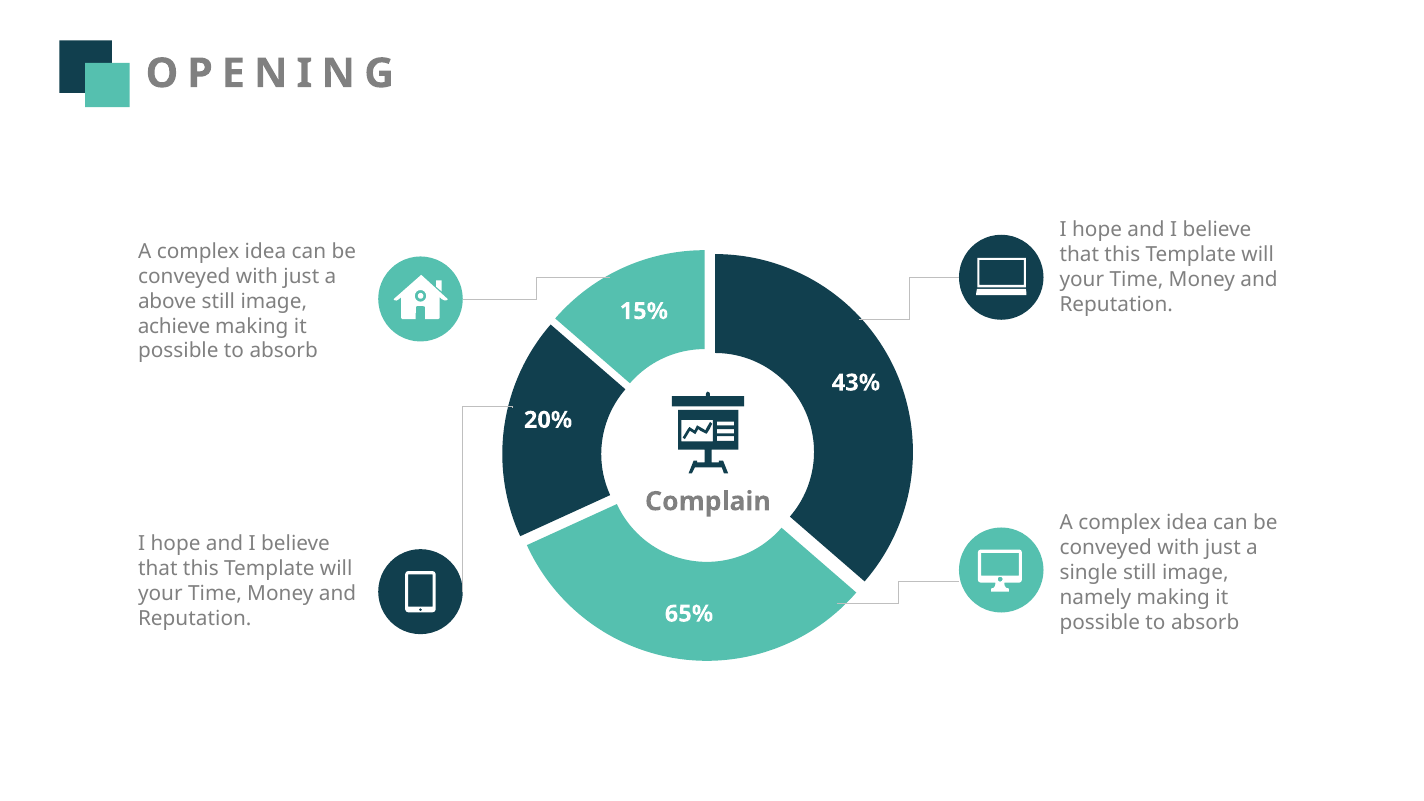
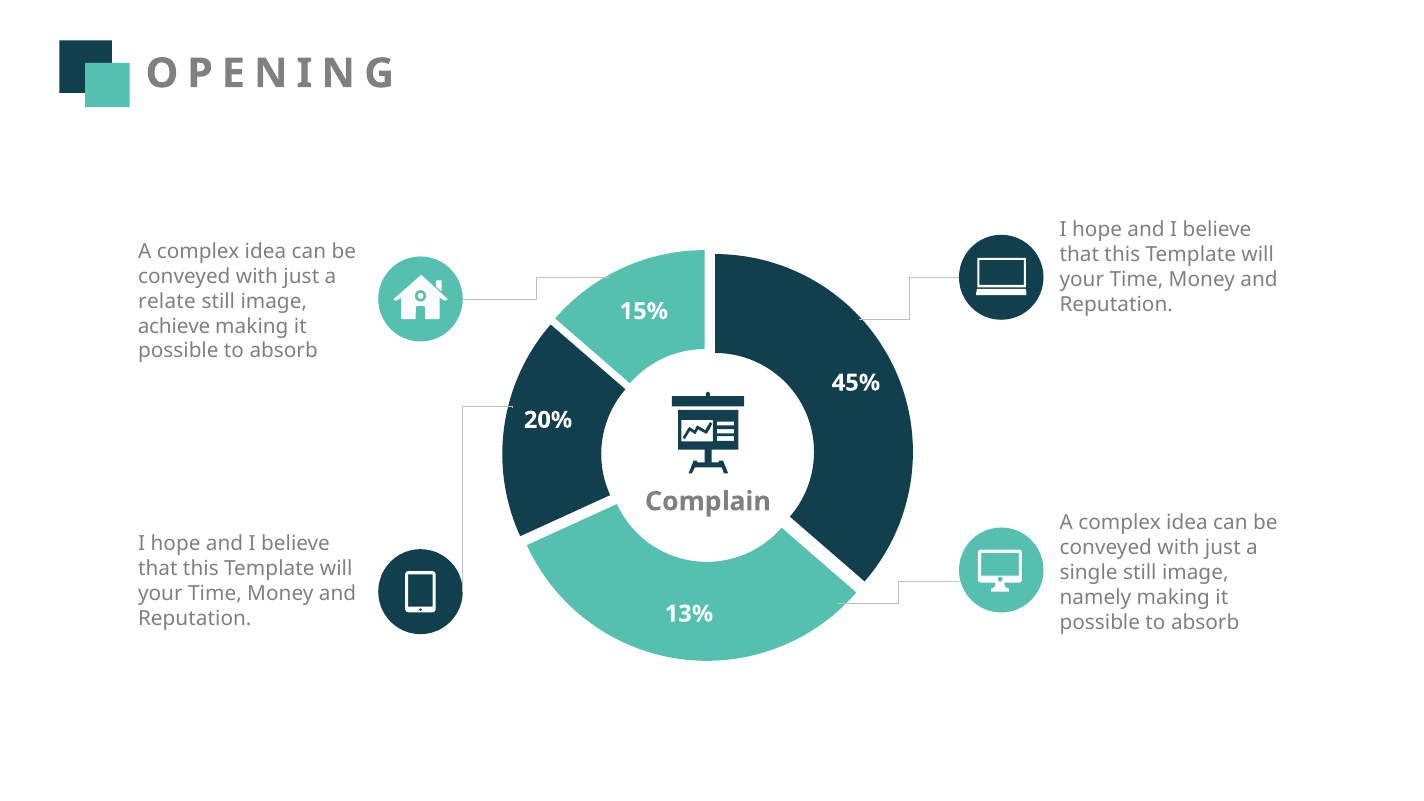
above: above -> relate (167, 301)
43%: 43% -> 45% (856, 383)
65%: 65% -> 13% (689, 614)
